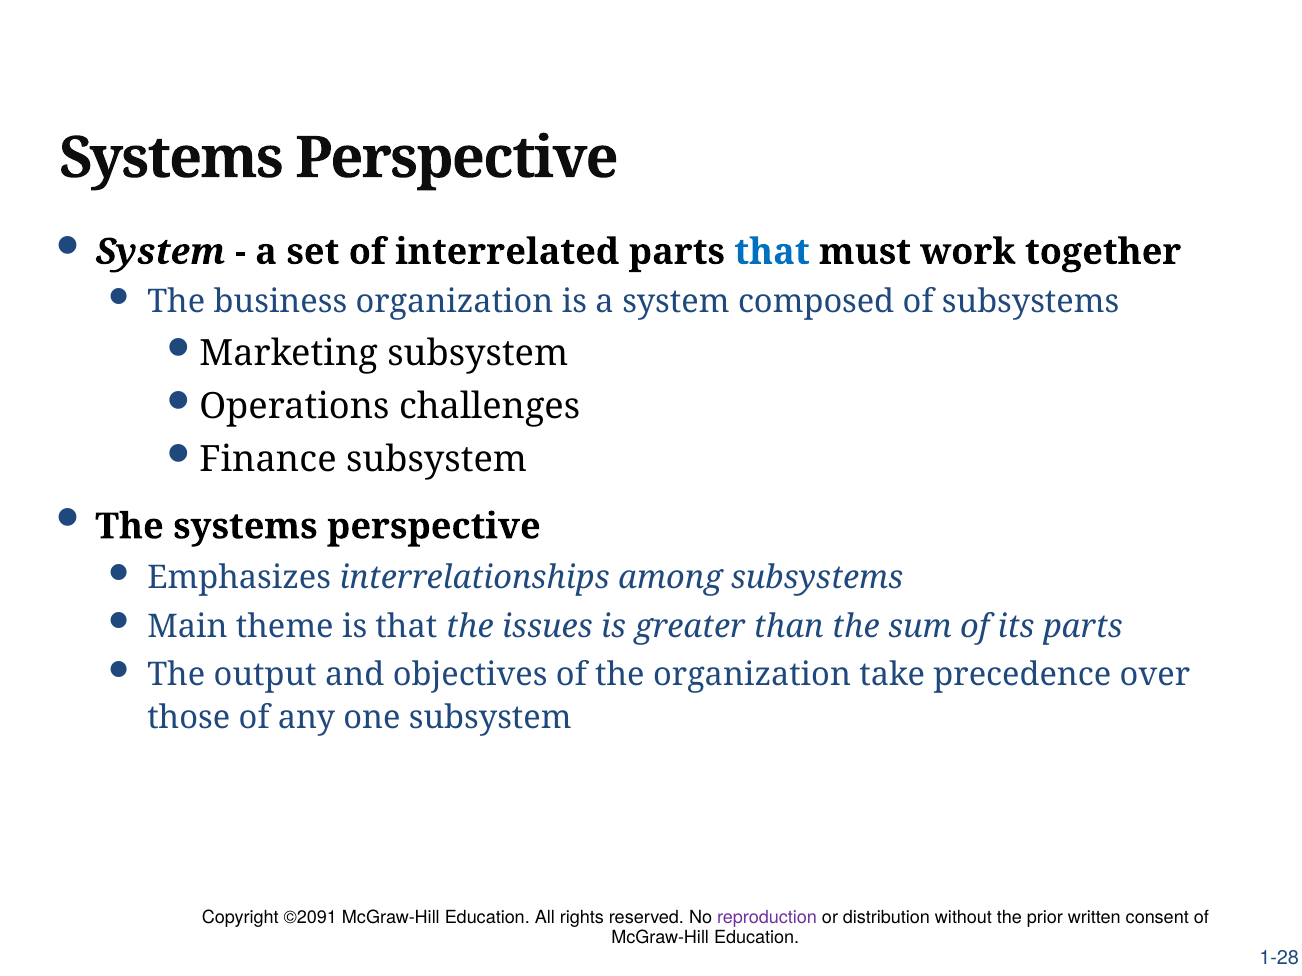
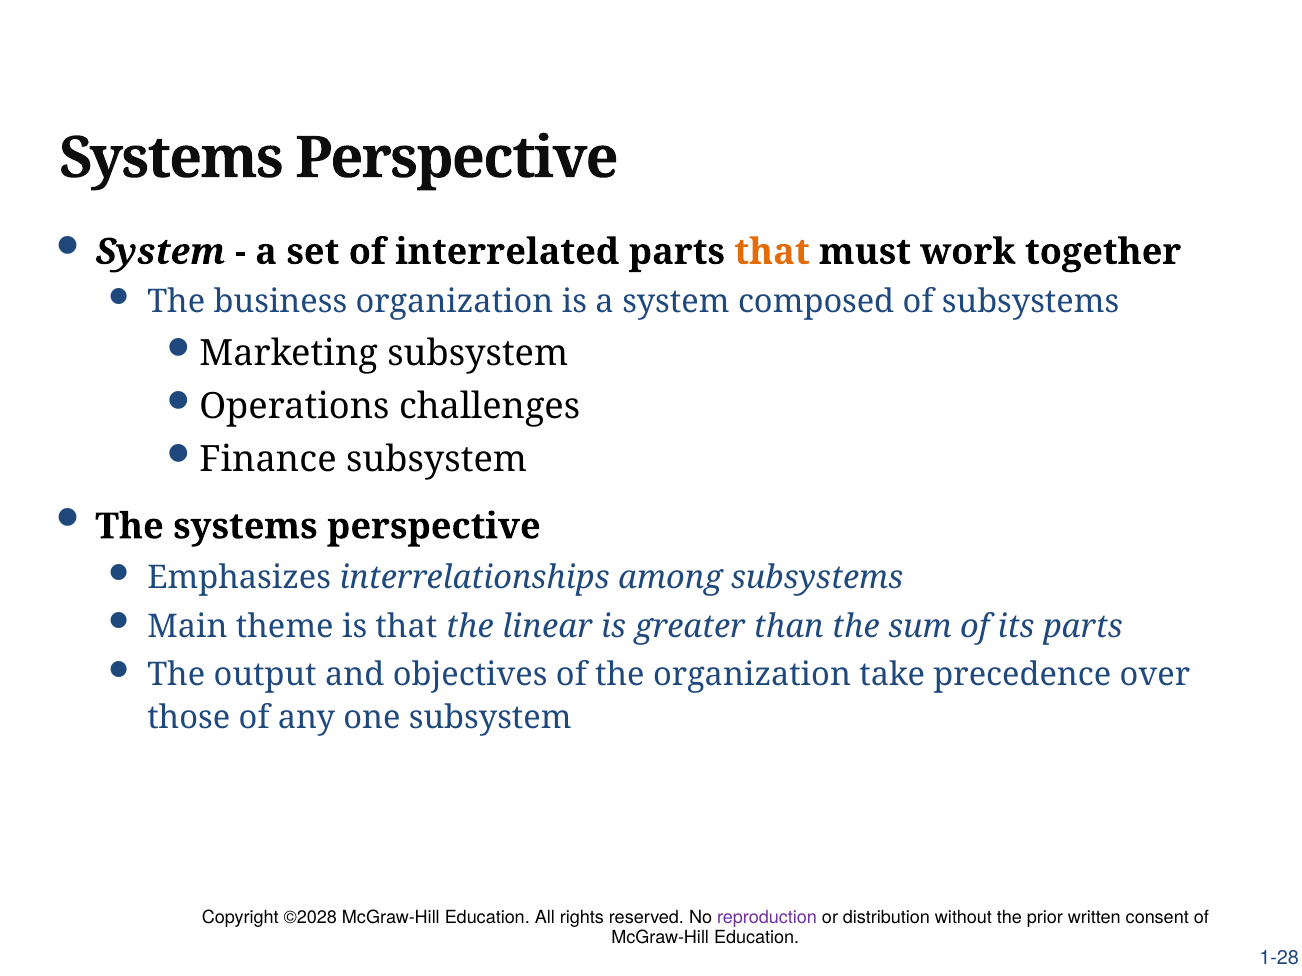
that colour: blue -> orange (772, 252)
issues: issues -> linear (547, 627)
©2091: ©2091 -> ©2028 (310, 918)
